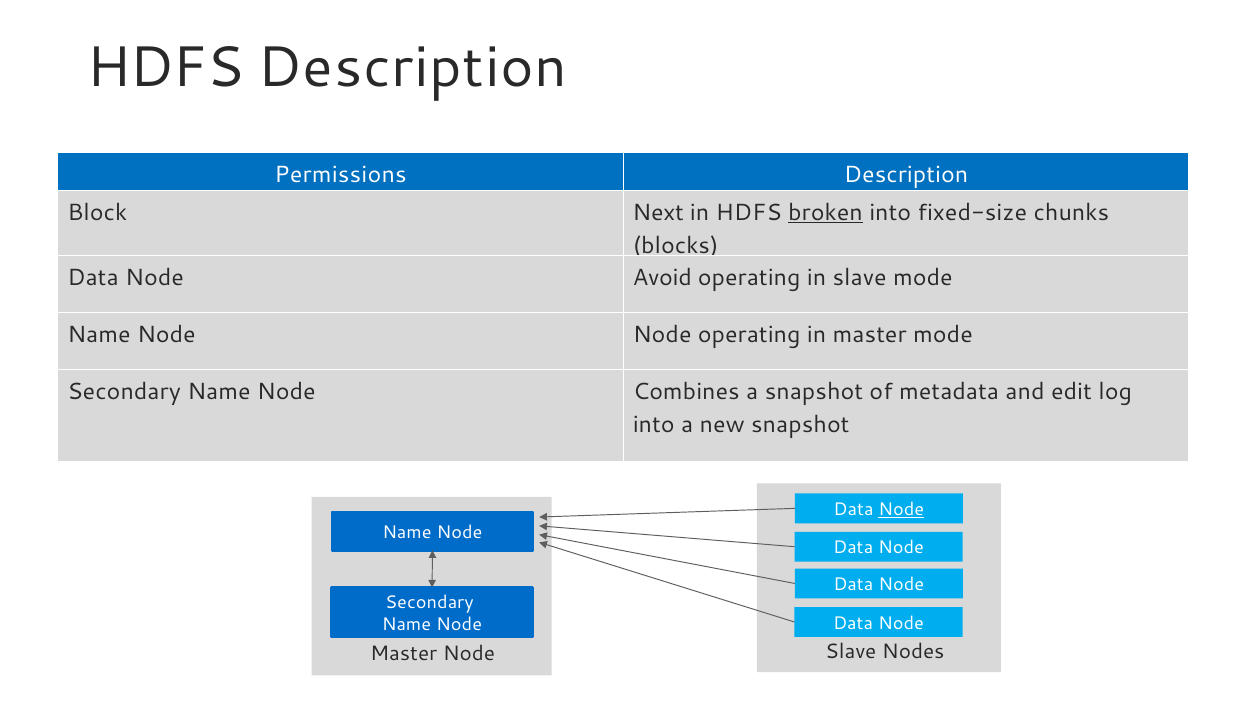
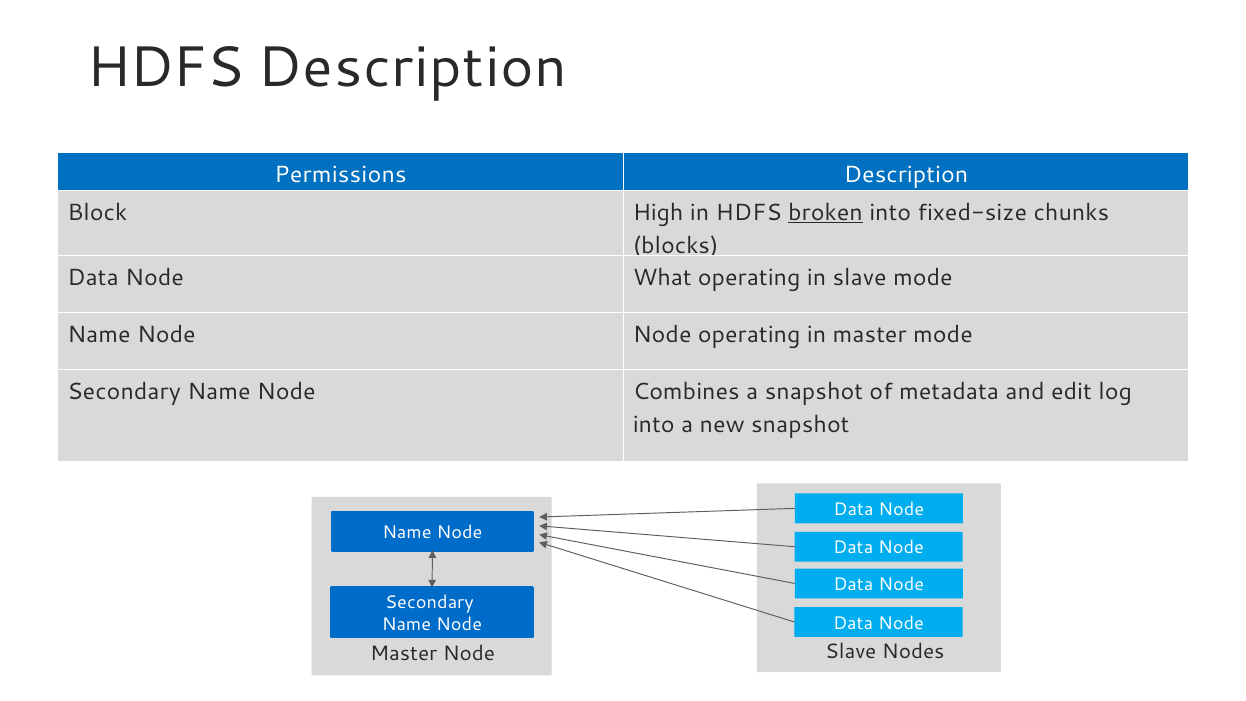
Next: Next -> High (658, 213)
Avoid: Avoid -> What (662, 278)
Node underline: present -> none (901, 510)
